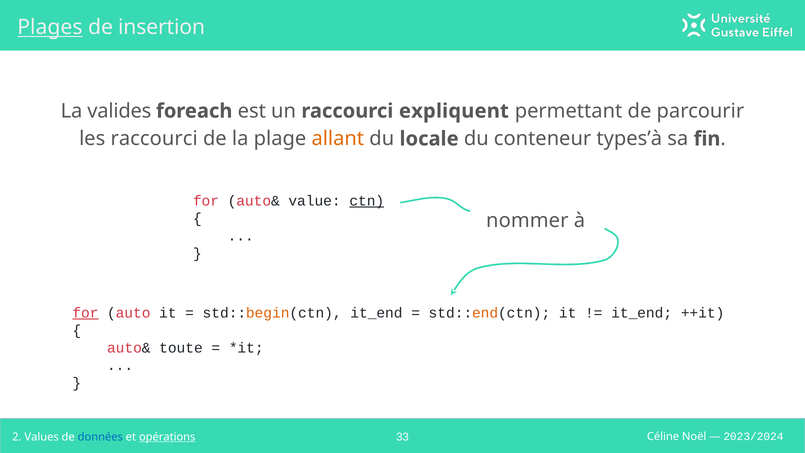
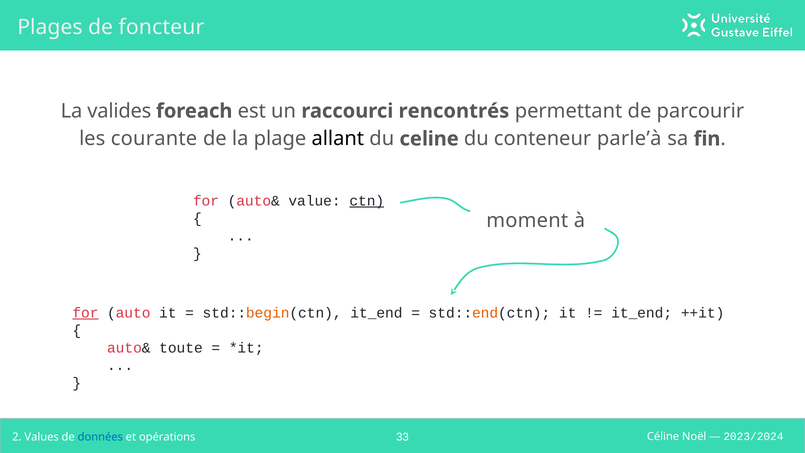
Plages underline: present -> none (50, 27)
insertion: insertion -> foncteur (161, 27)
expliquent: expliquent -> rencontrés (454, 111)
les raccourci: raccourci -> courante (154, 139)
allant colour: orange -> black (338, 139)
locale: locale -> celine (429, 139)
types’à: types’à -> parle’à (629, 139)
nommer: nommer -> moment (527, 220)
opérations underline: present -> none (167, 437)
